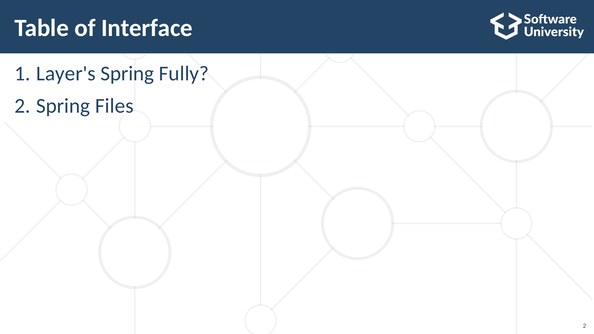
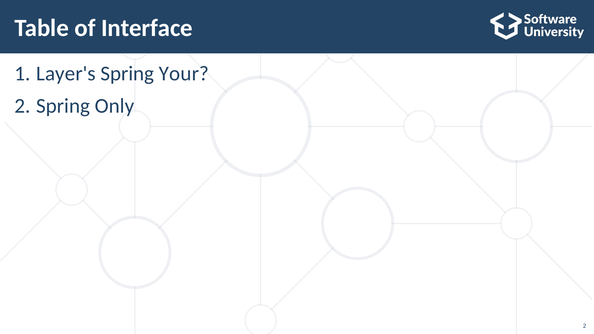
Fully: Fully -> Your (184, 74)
Files: Files -> Only (114, 106)
